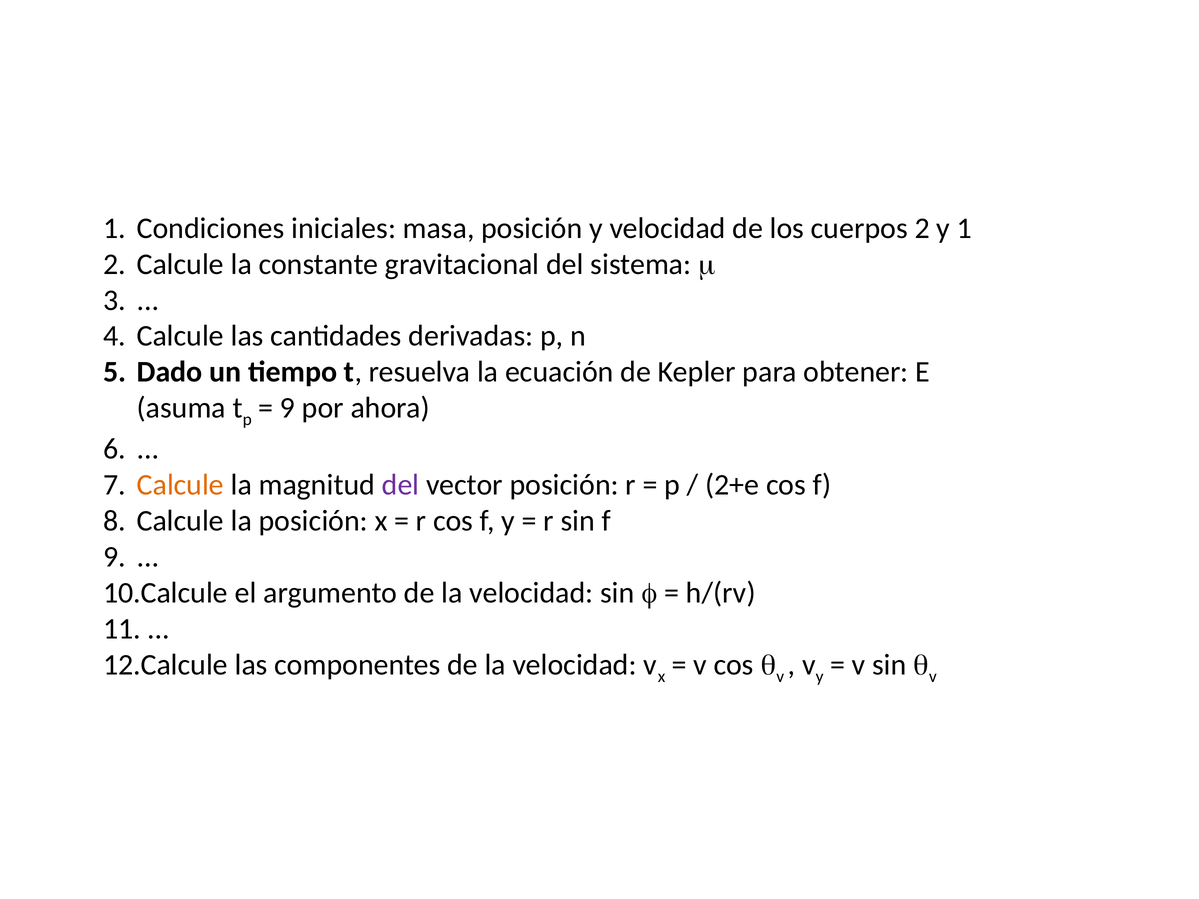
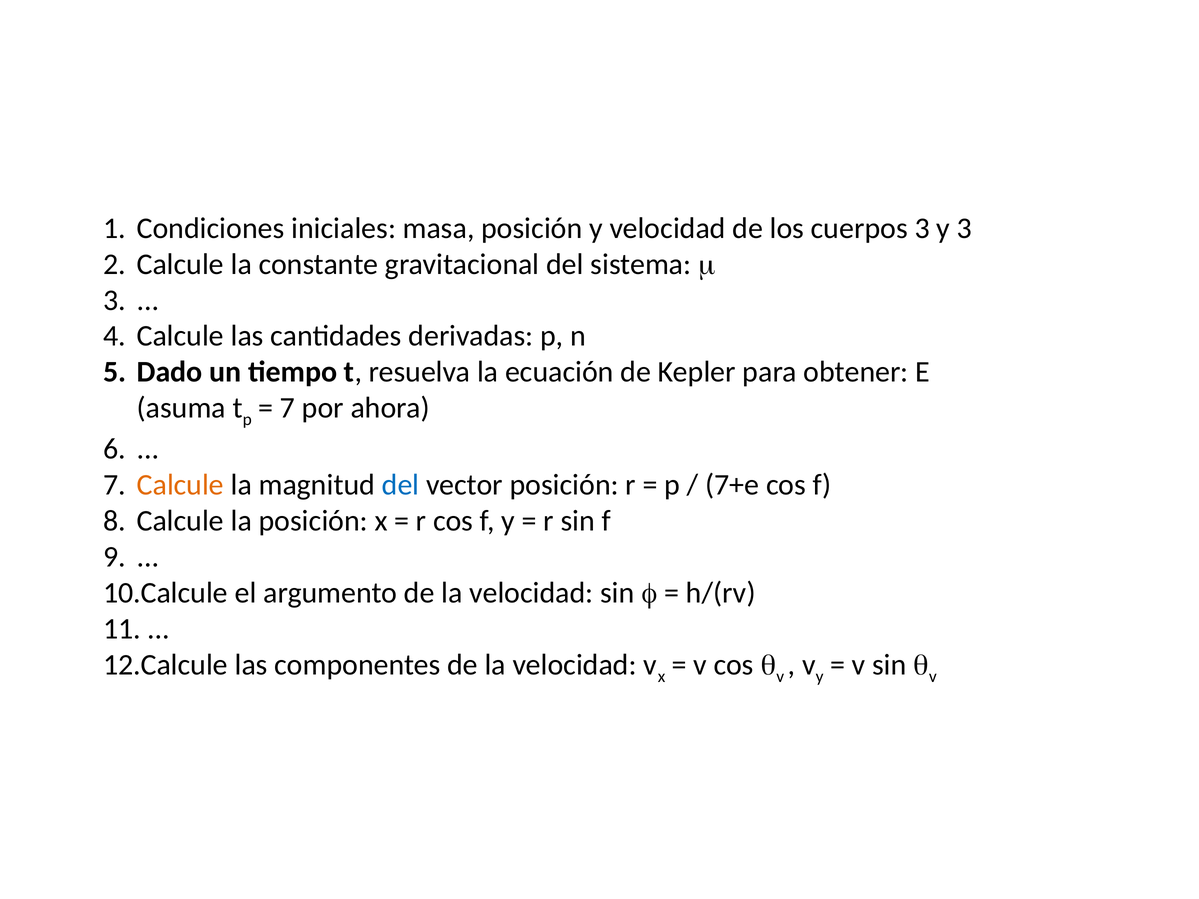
cuerpos 2: 2 -> 3 (922, 228)
y 1: 1 -> 3 (964, 228)
9: 9 -> 7 (288, 408)
del colour: purple -> blue (401, 485)
2+e: 2+e -> 7+e (732, 485)
